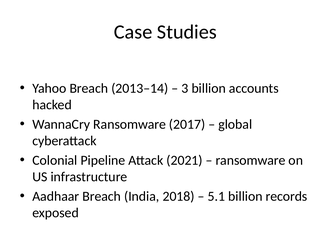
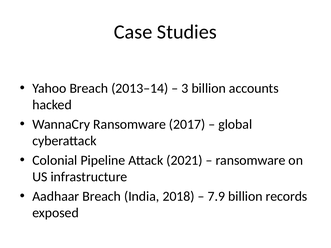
5.1: 5.1 -> 7.9 (216, 196)
